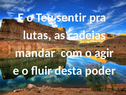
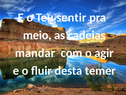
lutas: lutas -> meio (37, 35)
poder: poder -> temer (100, 70)
